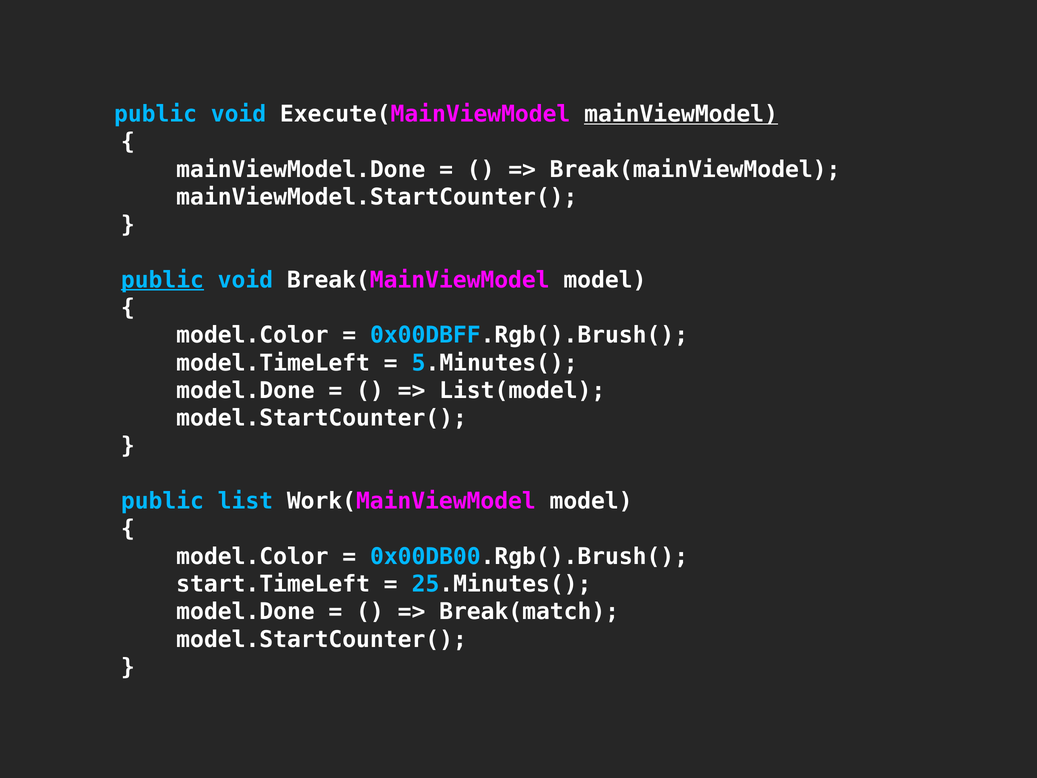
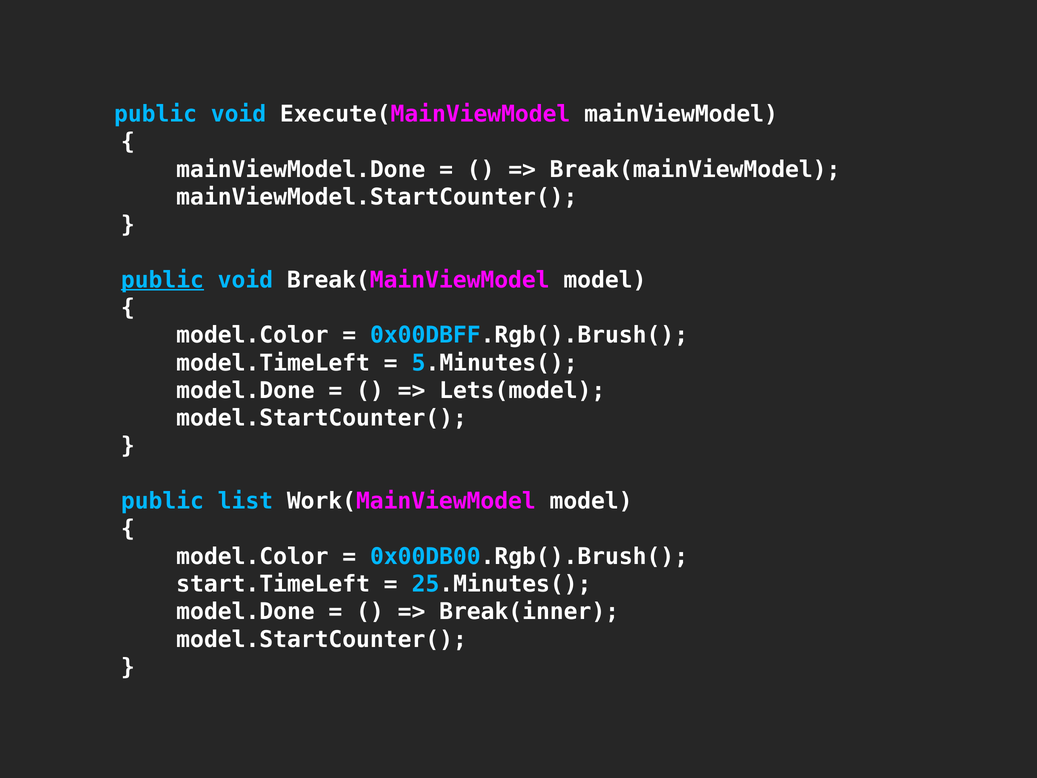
mainViewModel underline: present -> none (681, 114)
List(model: List(model -> Lets(model (522, 390)
Break(match: Break(match -> Break(inner (529, 612)
